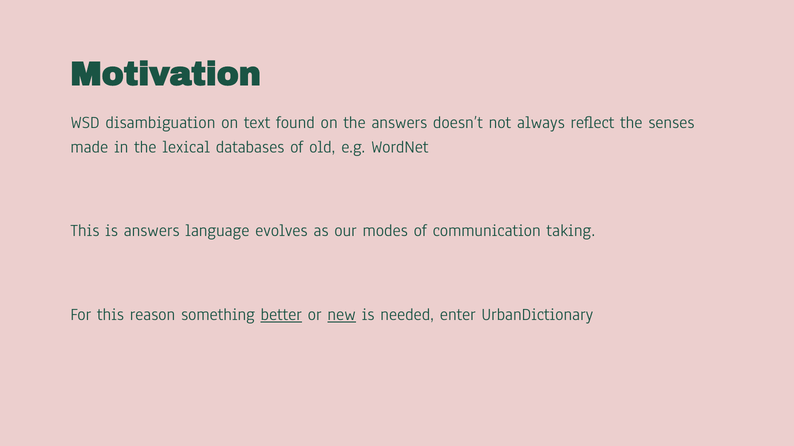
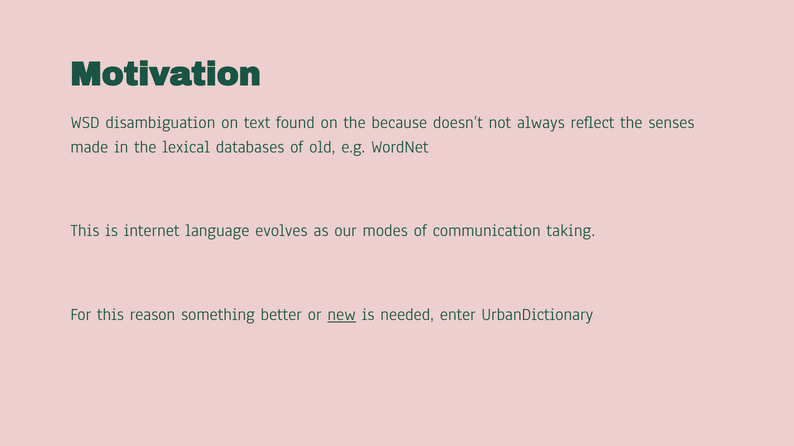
the answers: answers -> because (399, 123)
is answers: answers -> internet (152, 231)
better underline: present -> none (281, 315)
